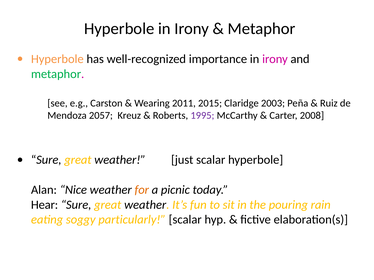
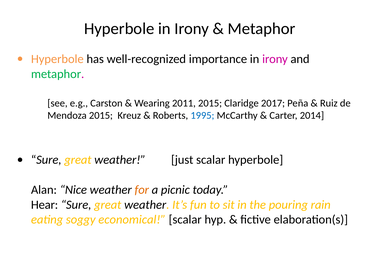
2003: 2003 -> 2017 (273, 103)
Mendoza 2057: 2057 -> 2015 (101, 116)
1995 colour: purple -> blue (202, 116)
2008: 2008 -> 2014 (312, 116)
particularly: particularly -> economical (132, 220)
